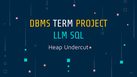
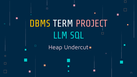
PROJECT colour: yellow -> pink (92, 24)
